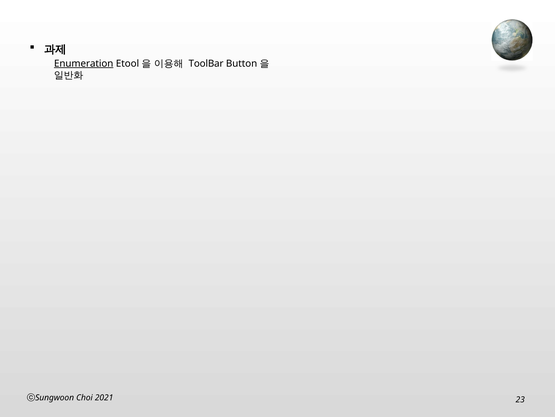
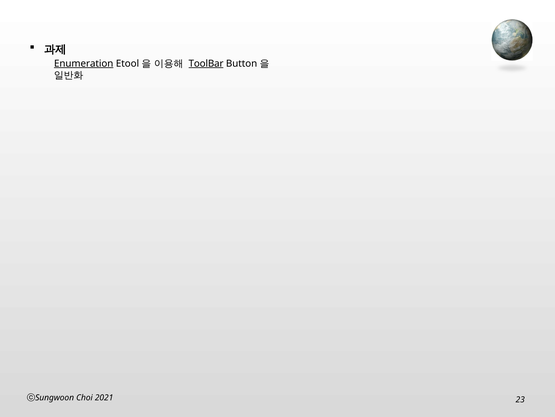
ToolBar underline: none -> present (206, 63)
